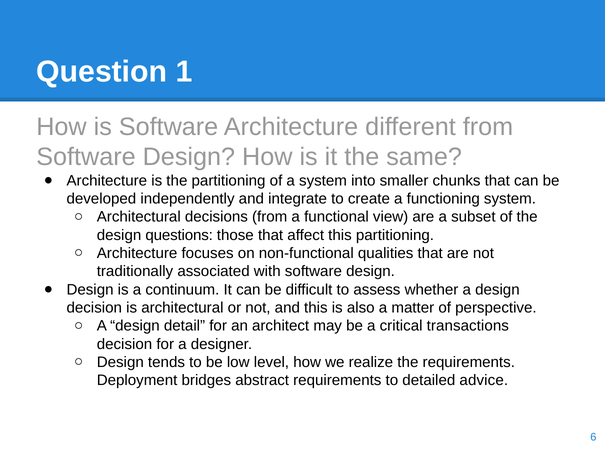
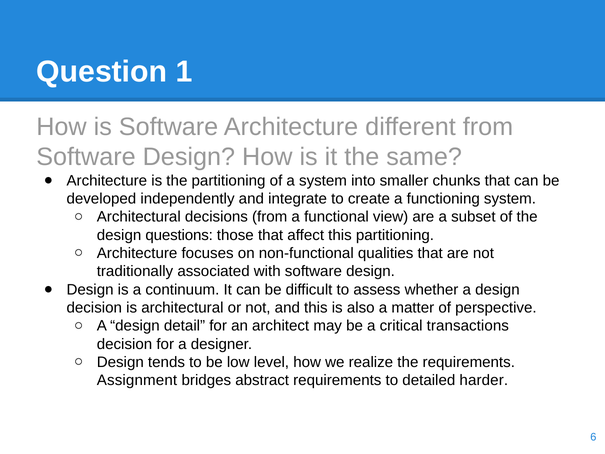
Deployment: Deployment -> Assignment (137, 380)
advice: advice -> harder (484, 380)
